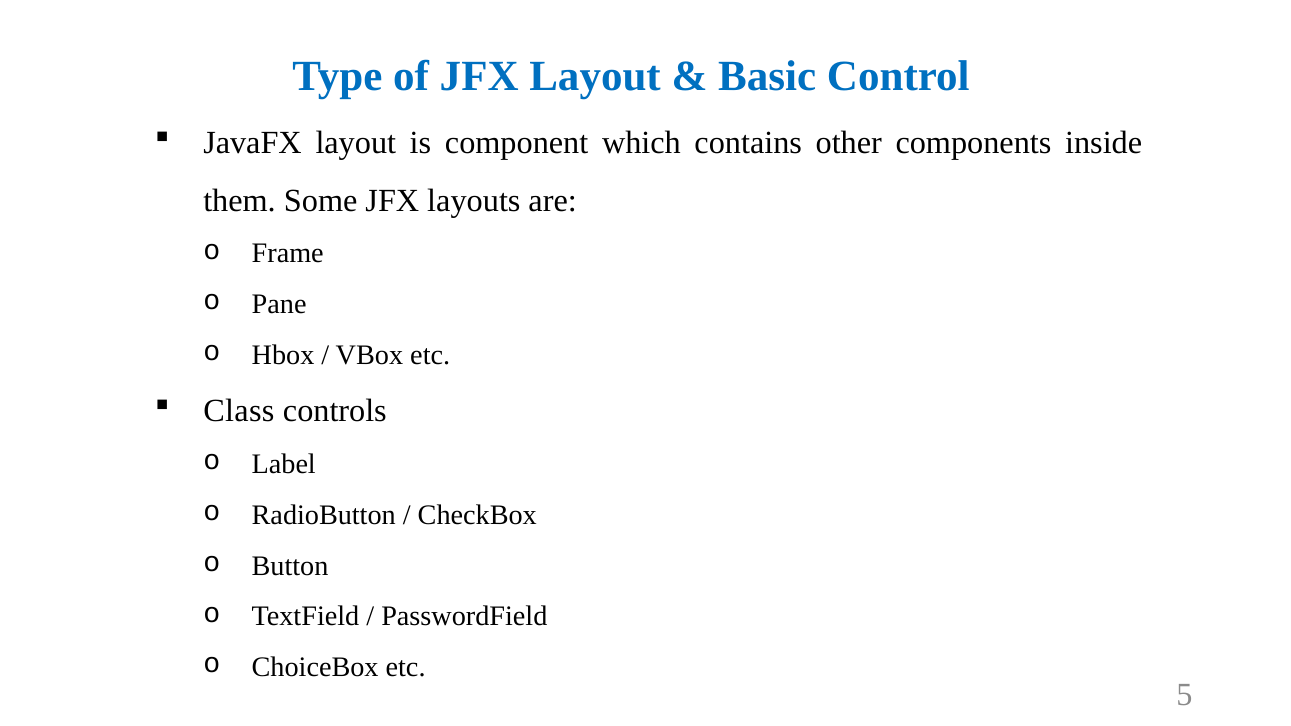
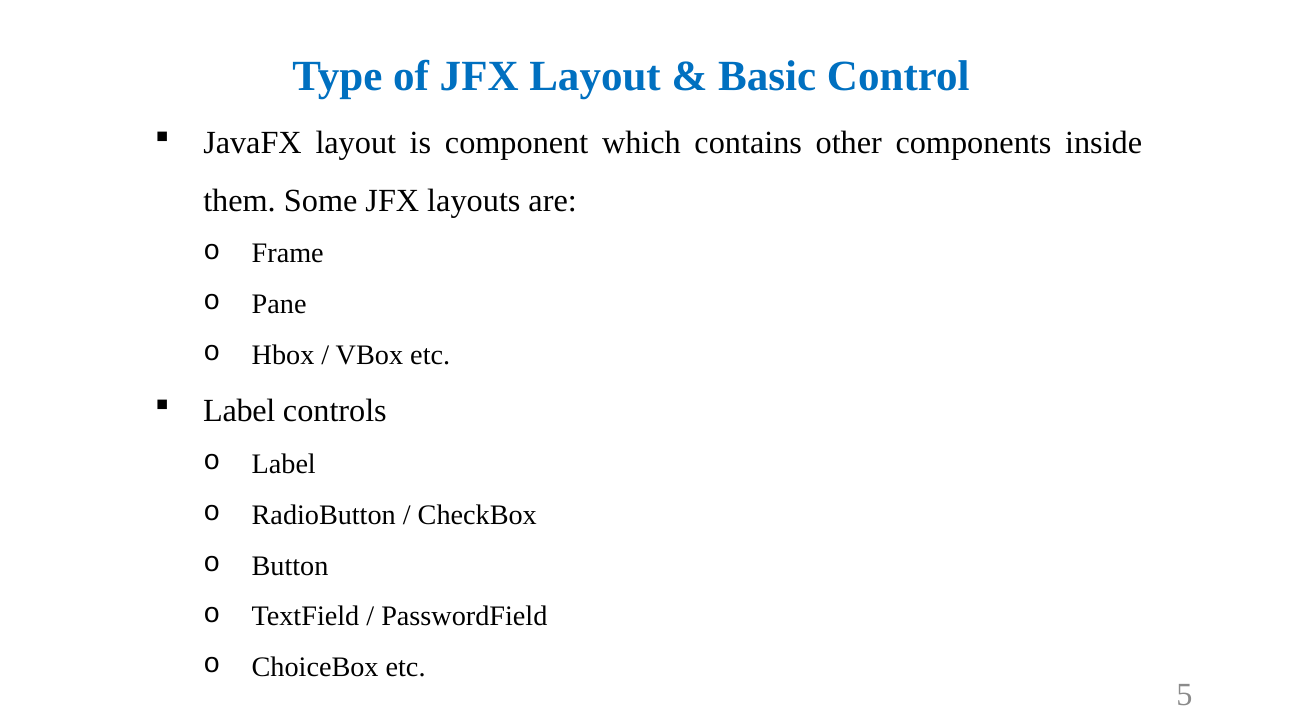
Class: Class -> Label (239, 411)
